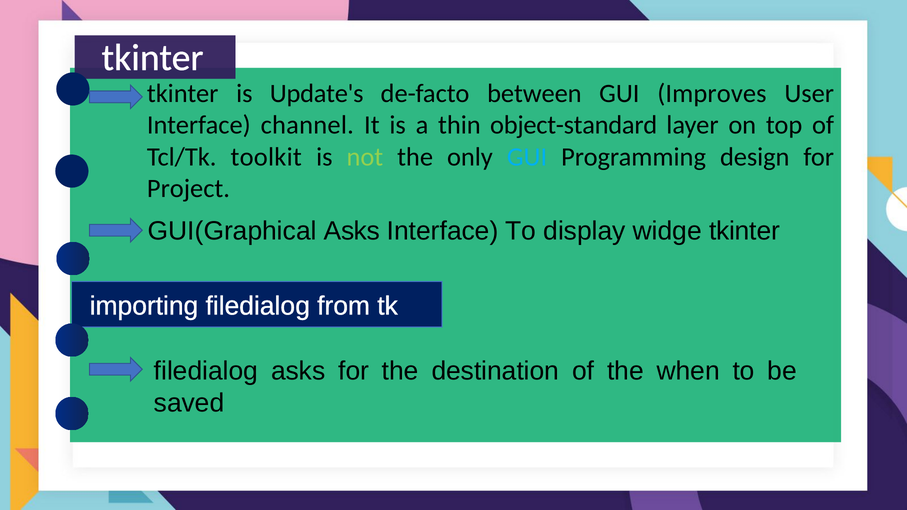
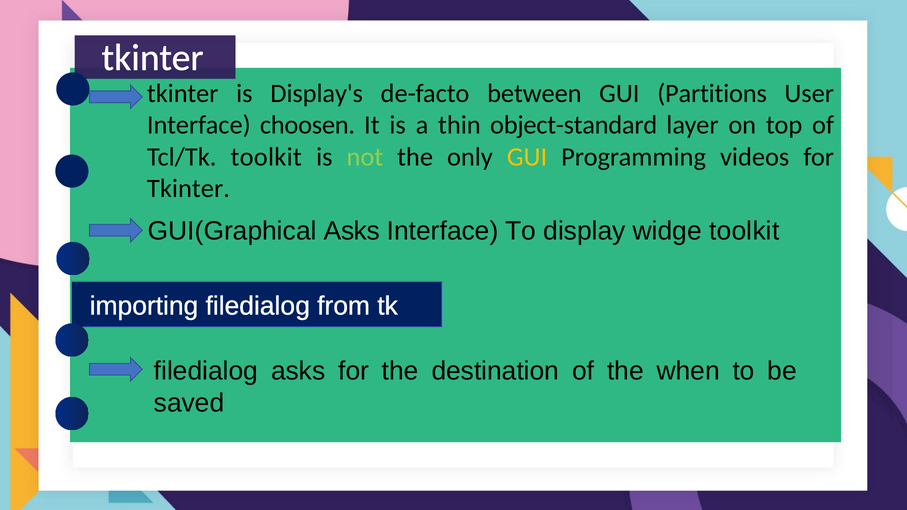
Update's: Update's -> Display's (317, 93)
Improves: Improves -> Partitions (712, 93)
channel: channel -> choosen (308, 125)
GUI colour: light blue -> yellow (527, 157)
design: design -> videos (755, 157)
Project: Project -> Tkinter (188, 189)
widge tkinter: tkinter -> toolkit (744, 231)
